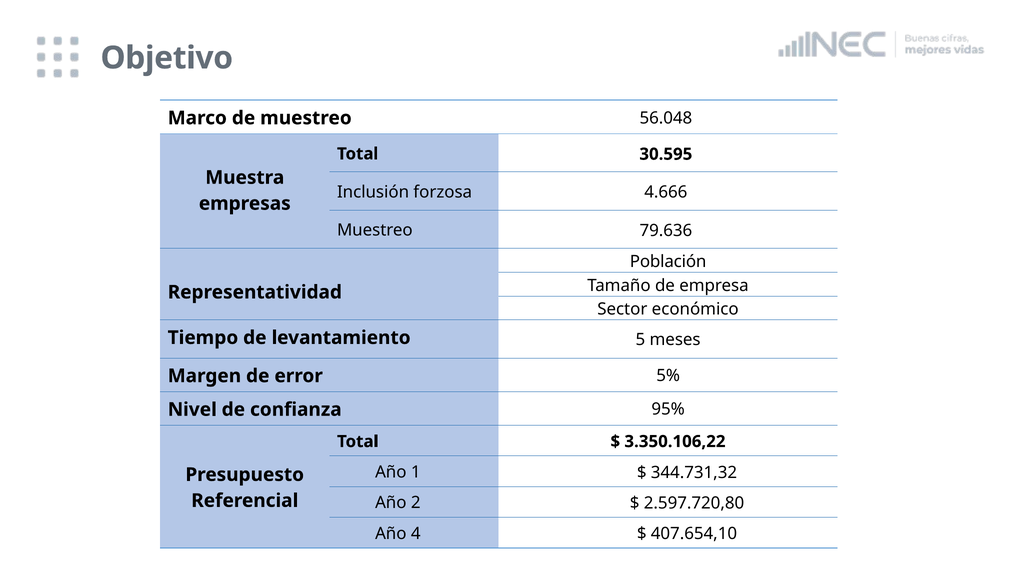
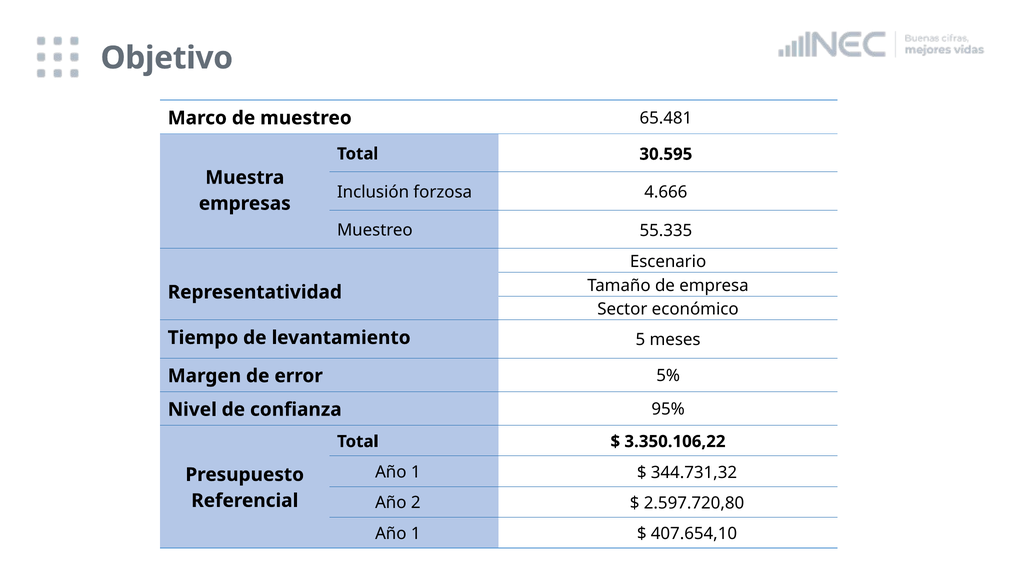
56.048: 56.048 -> 65.481 (666, 118)
79.636: 79.636 -> 55.335 (666, 230)
Población: Población -> Escenario (668, 261)
4: 4 -> 1 (416, 533)
